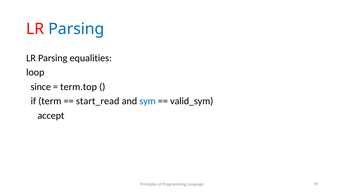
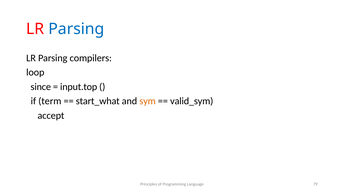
equalities: equalities -> compilers (91, 58)
term.top: term.top -> input.top (79, 87)
start_read: start_read -> start_what (98, 101)
sym colour: blue -> orange (148, 101)
